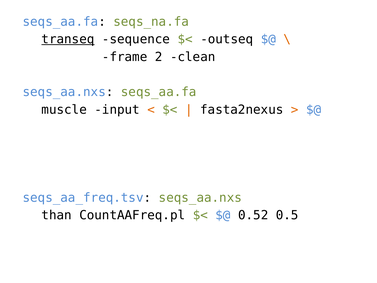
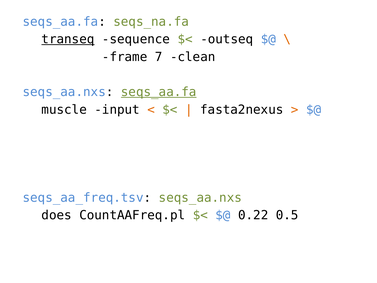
2: 2 -> 7 (159, 57)
seqs_aa.fa underline: none -> present (159, 92)
than: than -> does (57, 215)
0.52: 0.52 -> 0.22 (253, 215)
